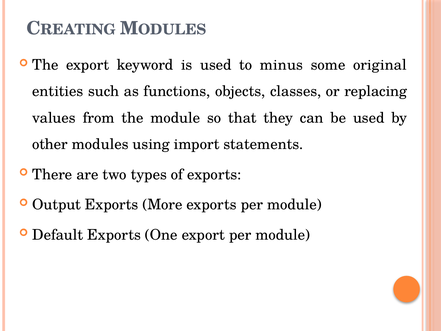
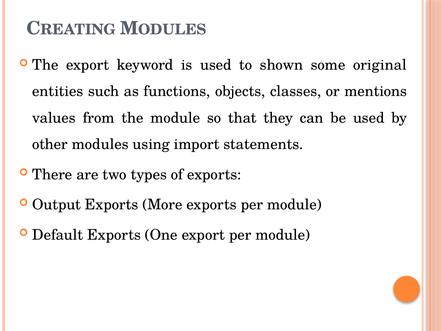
minus: minus -> shown (282, 65)
replacing: replacing -> mentions (376, 91)
